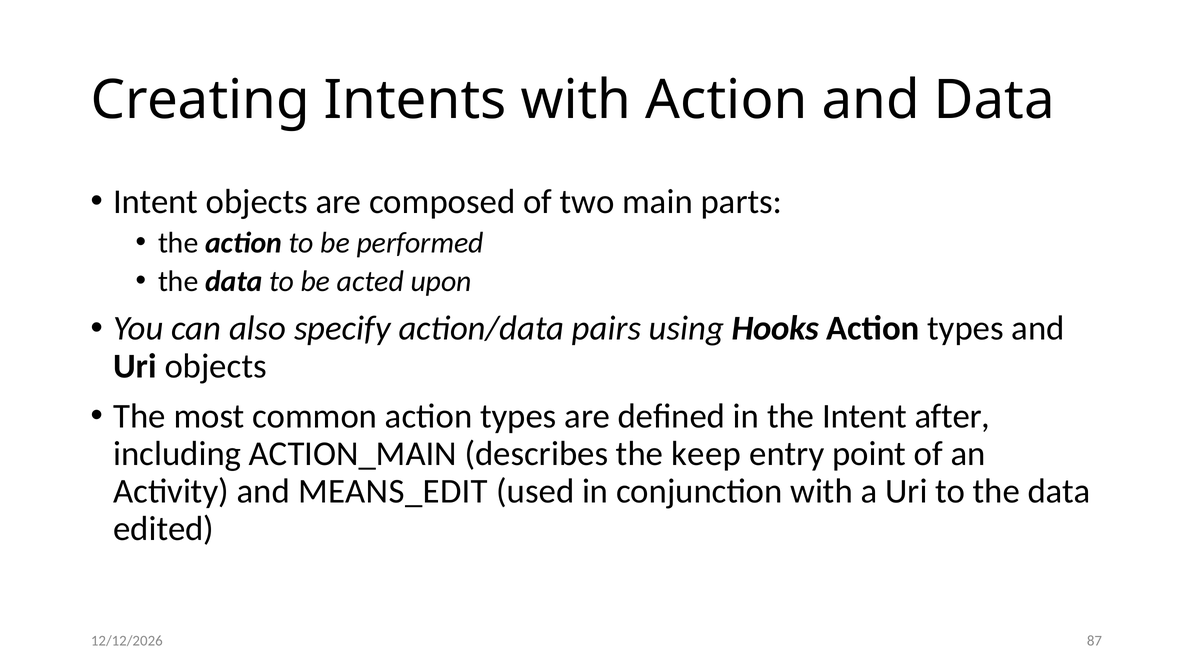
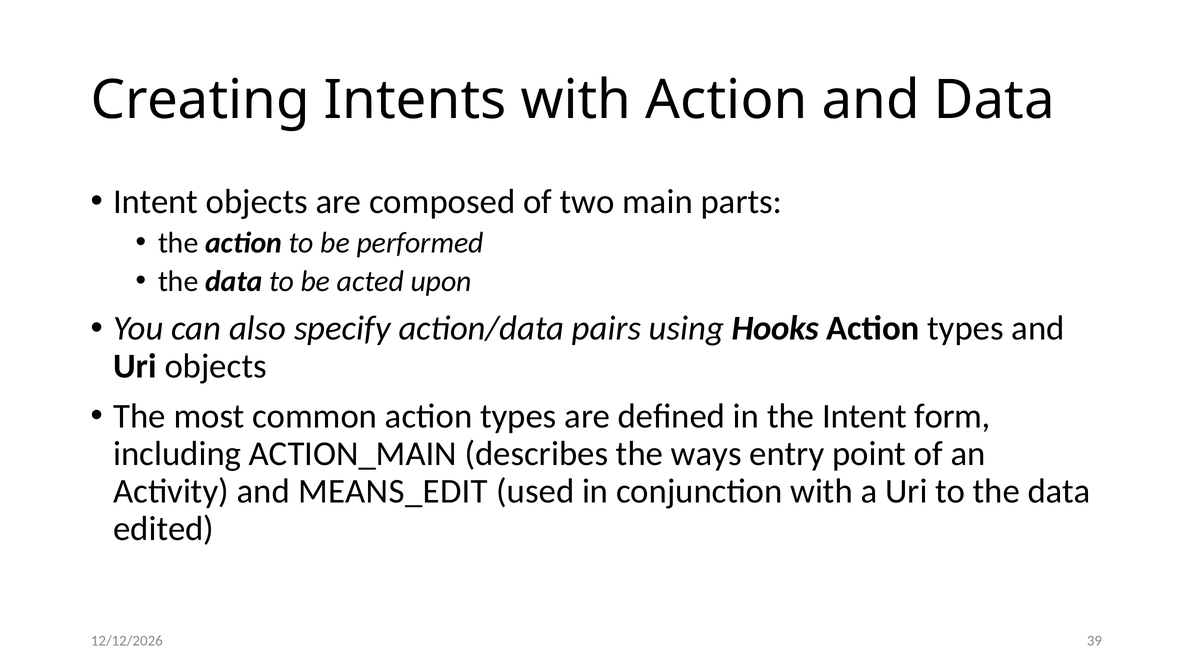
after: after -> form (952, 416)
keep: keep -> ways (706, 454)
87: 87 -> 39 (1094, 641)
